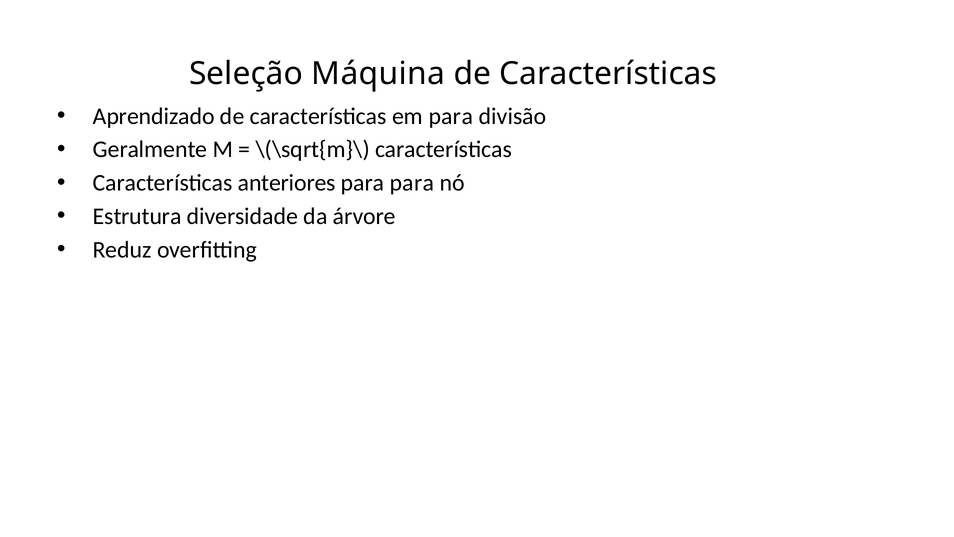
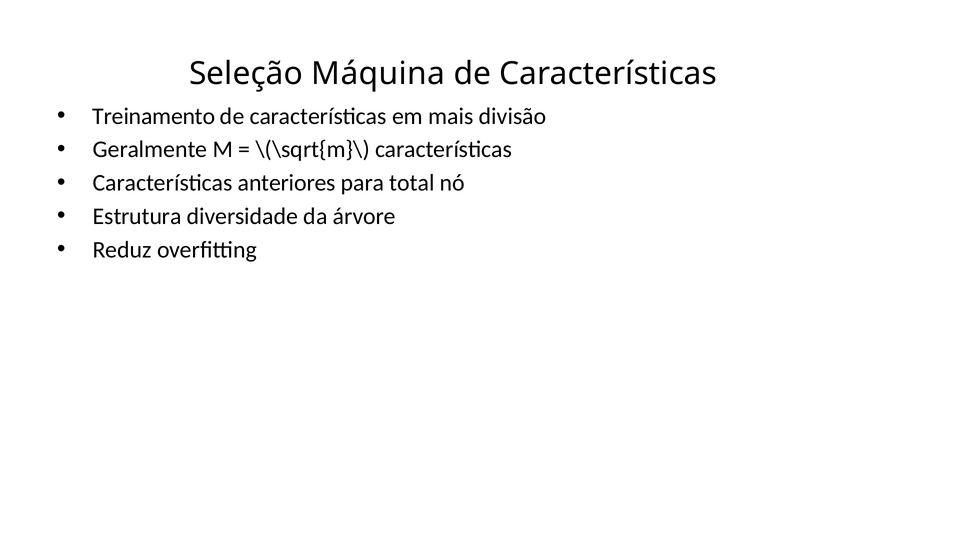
Aprendizado: Aprendizado -> Treinamento (154, 116)
em para: para -> mais (451, 116)
para para: para -> total (412, 183)
